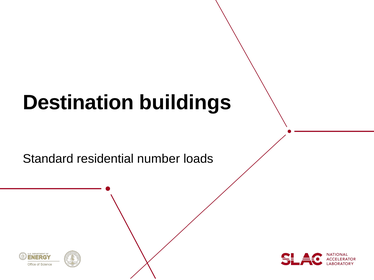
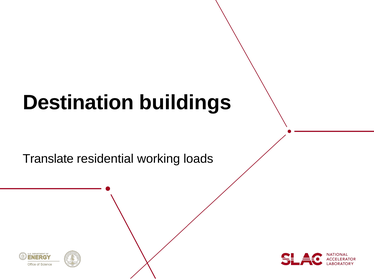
Standard: Standard -> Translate (48, 159)
number: number -> working (159, 159)
